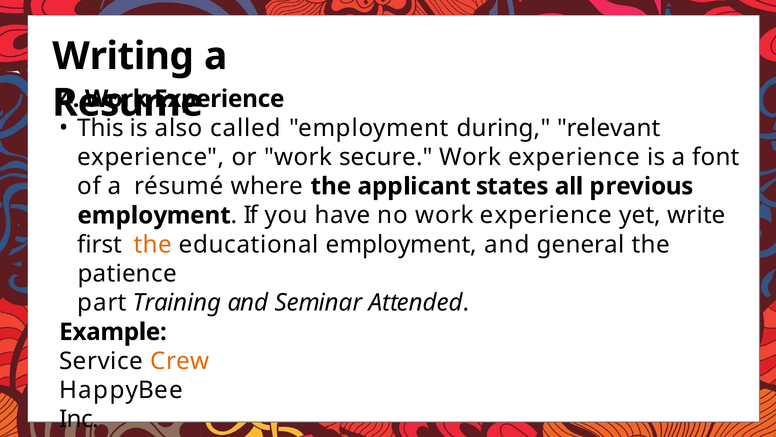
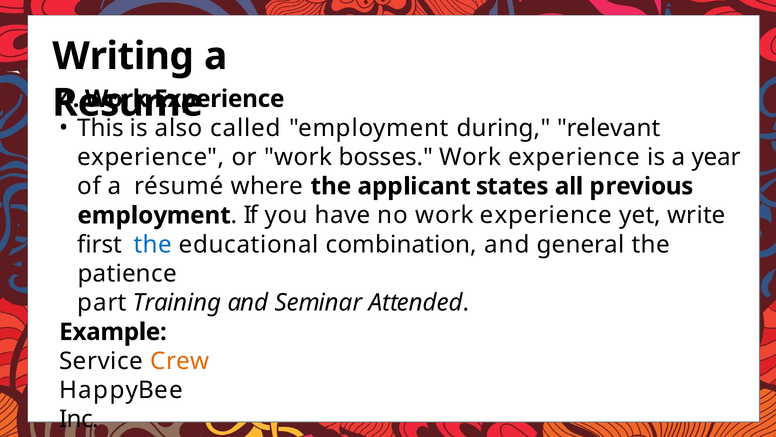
secure: secure -> bosses (386, 157)
font: font -> year (716, 157)
the colour: orange -> blue (153, 244)
educational employment: employment -> combination (401, 244)
